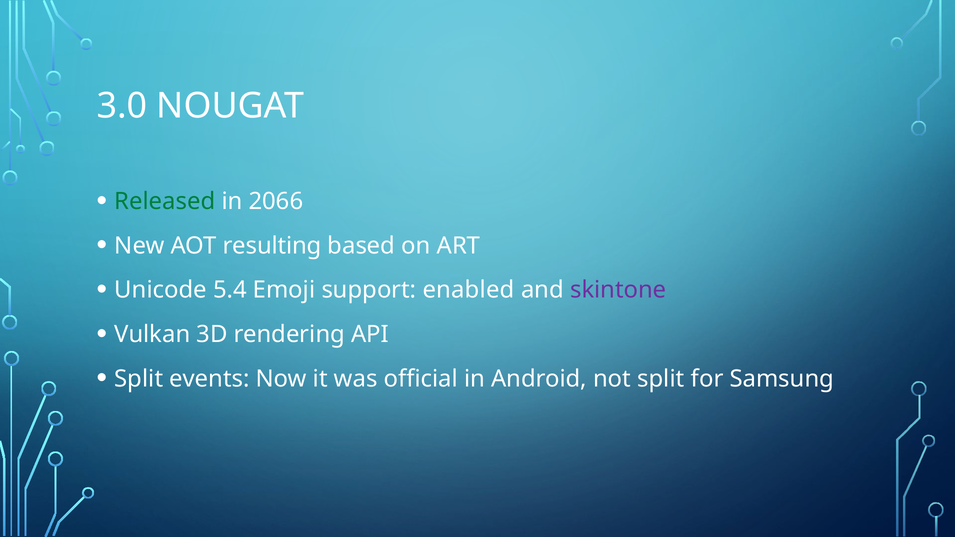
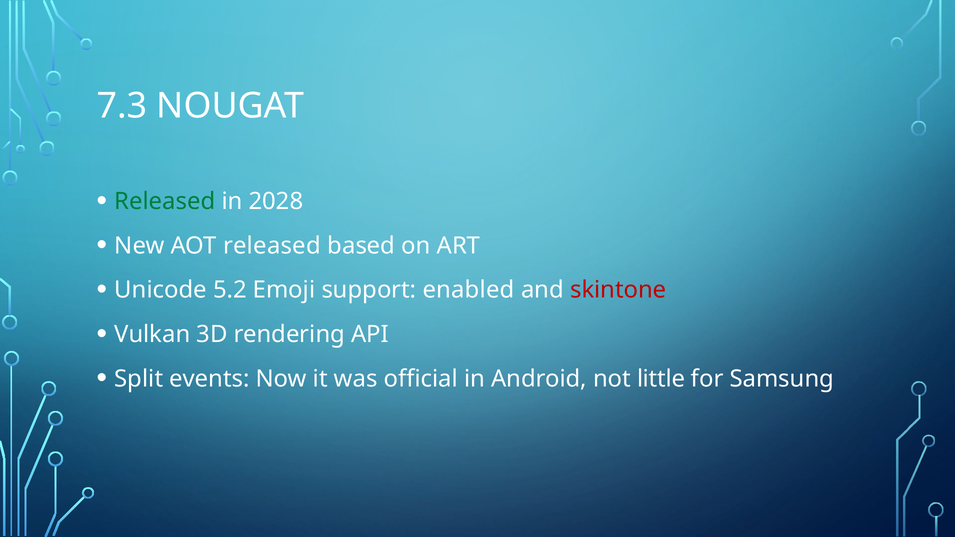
3.0: 3.0 -> 7.3 (122, 106)
2066: 2066 -> 2028 (276, 202)
AOT resulting: resulting -> released (272, 246)
5.4: 5.4 -> 5.2 (230, 290)
skintone colour: purple -> red (618, 290)
not split: split -> little (661, 379)
